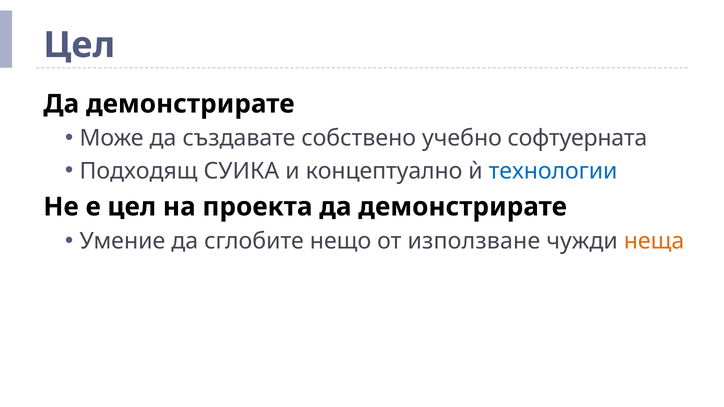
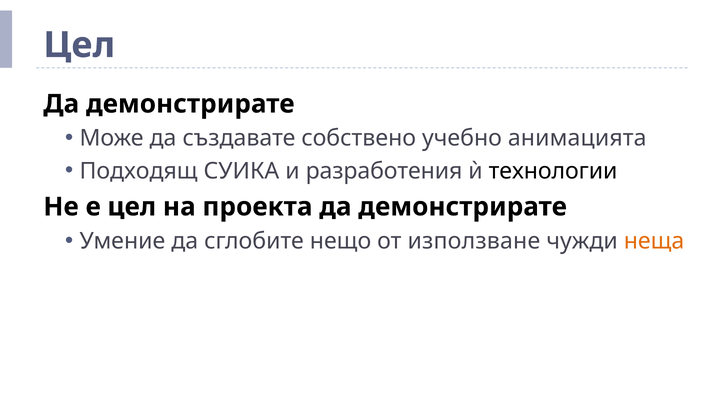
софтуерната: софтуерната -> анимацията (577, 138)
концептуално: концептуално -> разработения (384, 171)
технологии colour: blue -> black (553, 171)
